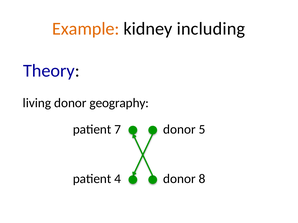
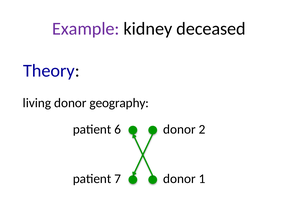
Example colour: orange -> purple (86, 29)
including: including -> deceased (211, 29)
7: 7 -> 6 (118, 130)
5: 5 -> 2 (202, 130)
4: 4 -> 7 (118, 179)
8: 8 -> 1 (202, 179)
